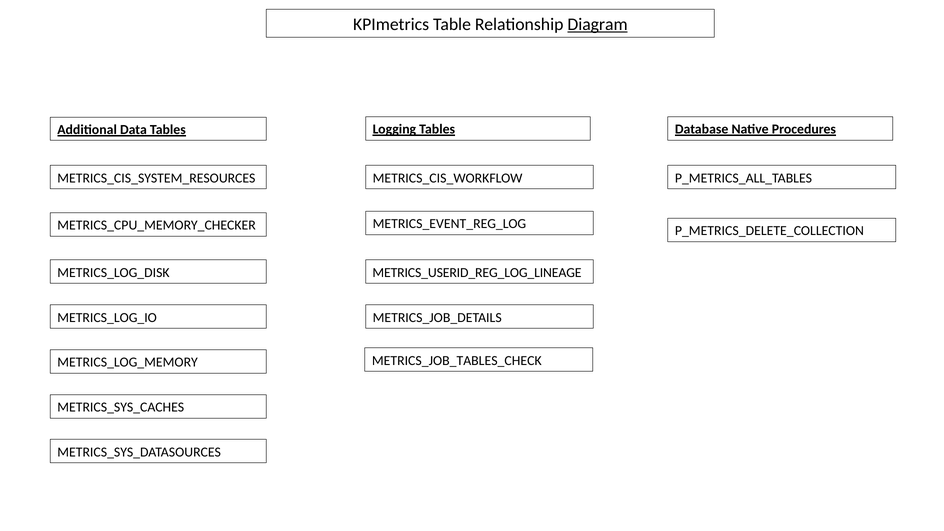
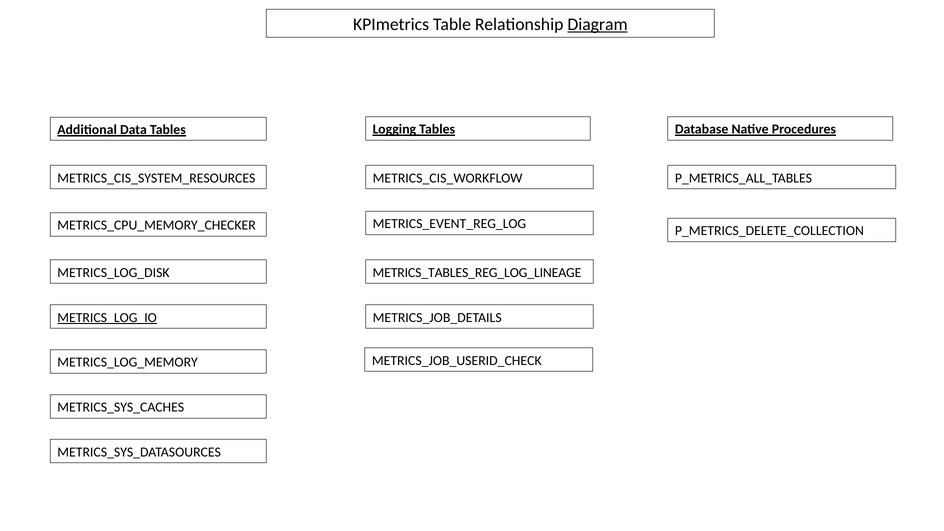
METRICS_USERID_REG_LOG_LINEAGE: METRICS_USERID_REG_LOG_LINEAGE -> METRICS_TABLES_REG_LOG_LINEAGE (477, 273)
METRICS_LOG_IO underline: none -> present (107, 317)
METRICS_JOB_TABLES_CHECK: METRICS_JOB_TABLES_CHECK -> METRICS_JOB_USERID_CHECK (457, 361)
